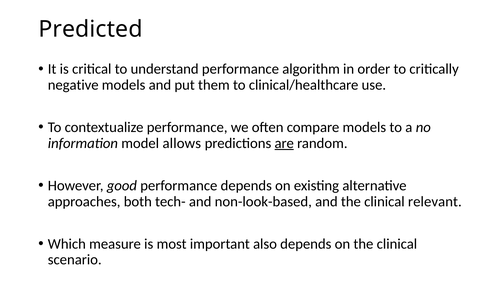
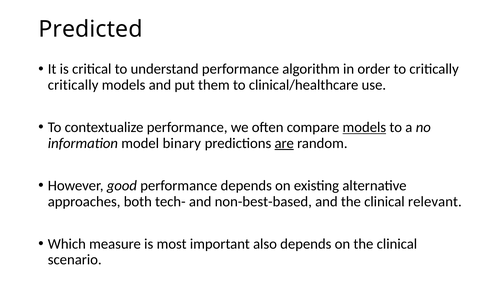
negative: negative -> critically (73, 85)
models underline: none -> present (364, 127)
allows: allows -> binary (182, 143)
non-look-based: non-look-based -> non-best-based (263, 201)
